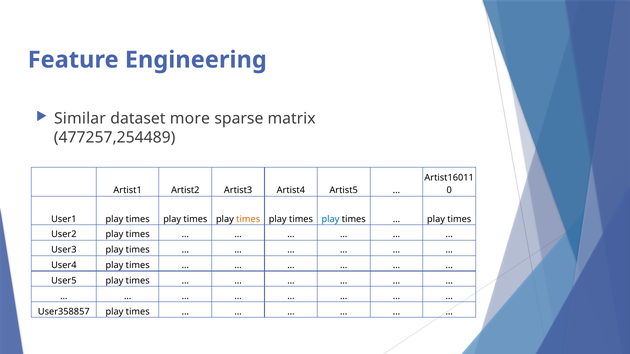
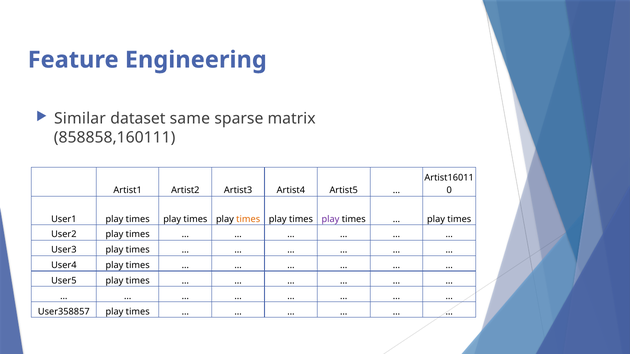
more: more -> same (190, 119)
477257,254489: 477257,254489 -> 858858,160111 (115, 138)
play colour: blue -> purple (330, 219)
